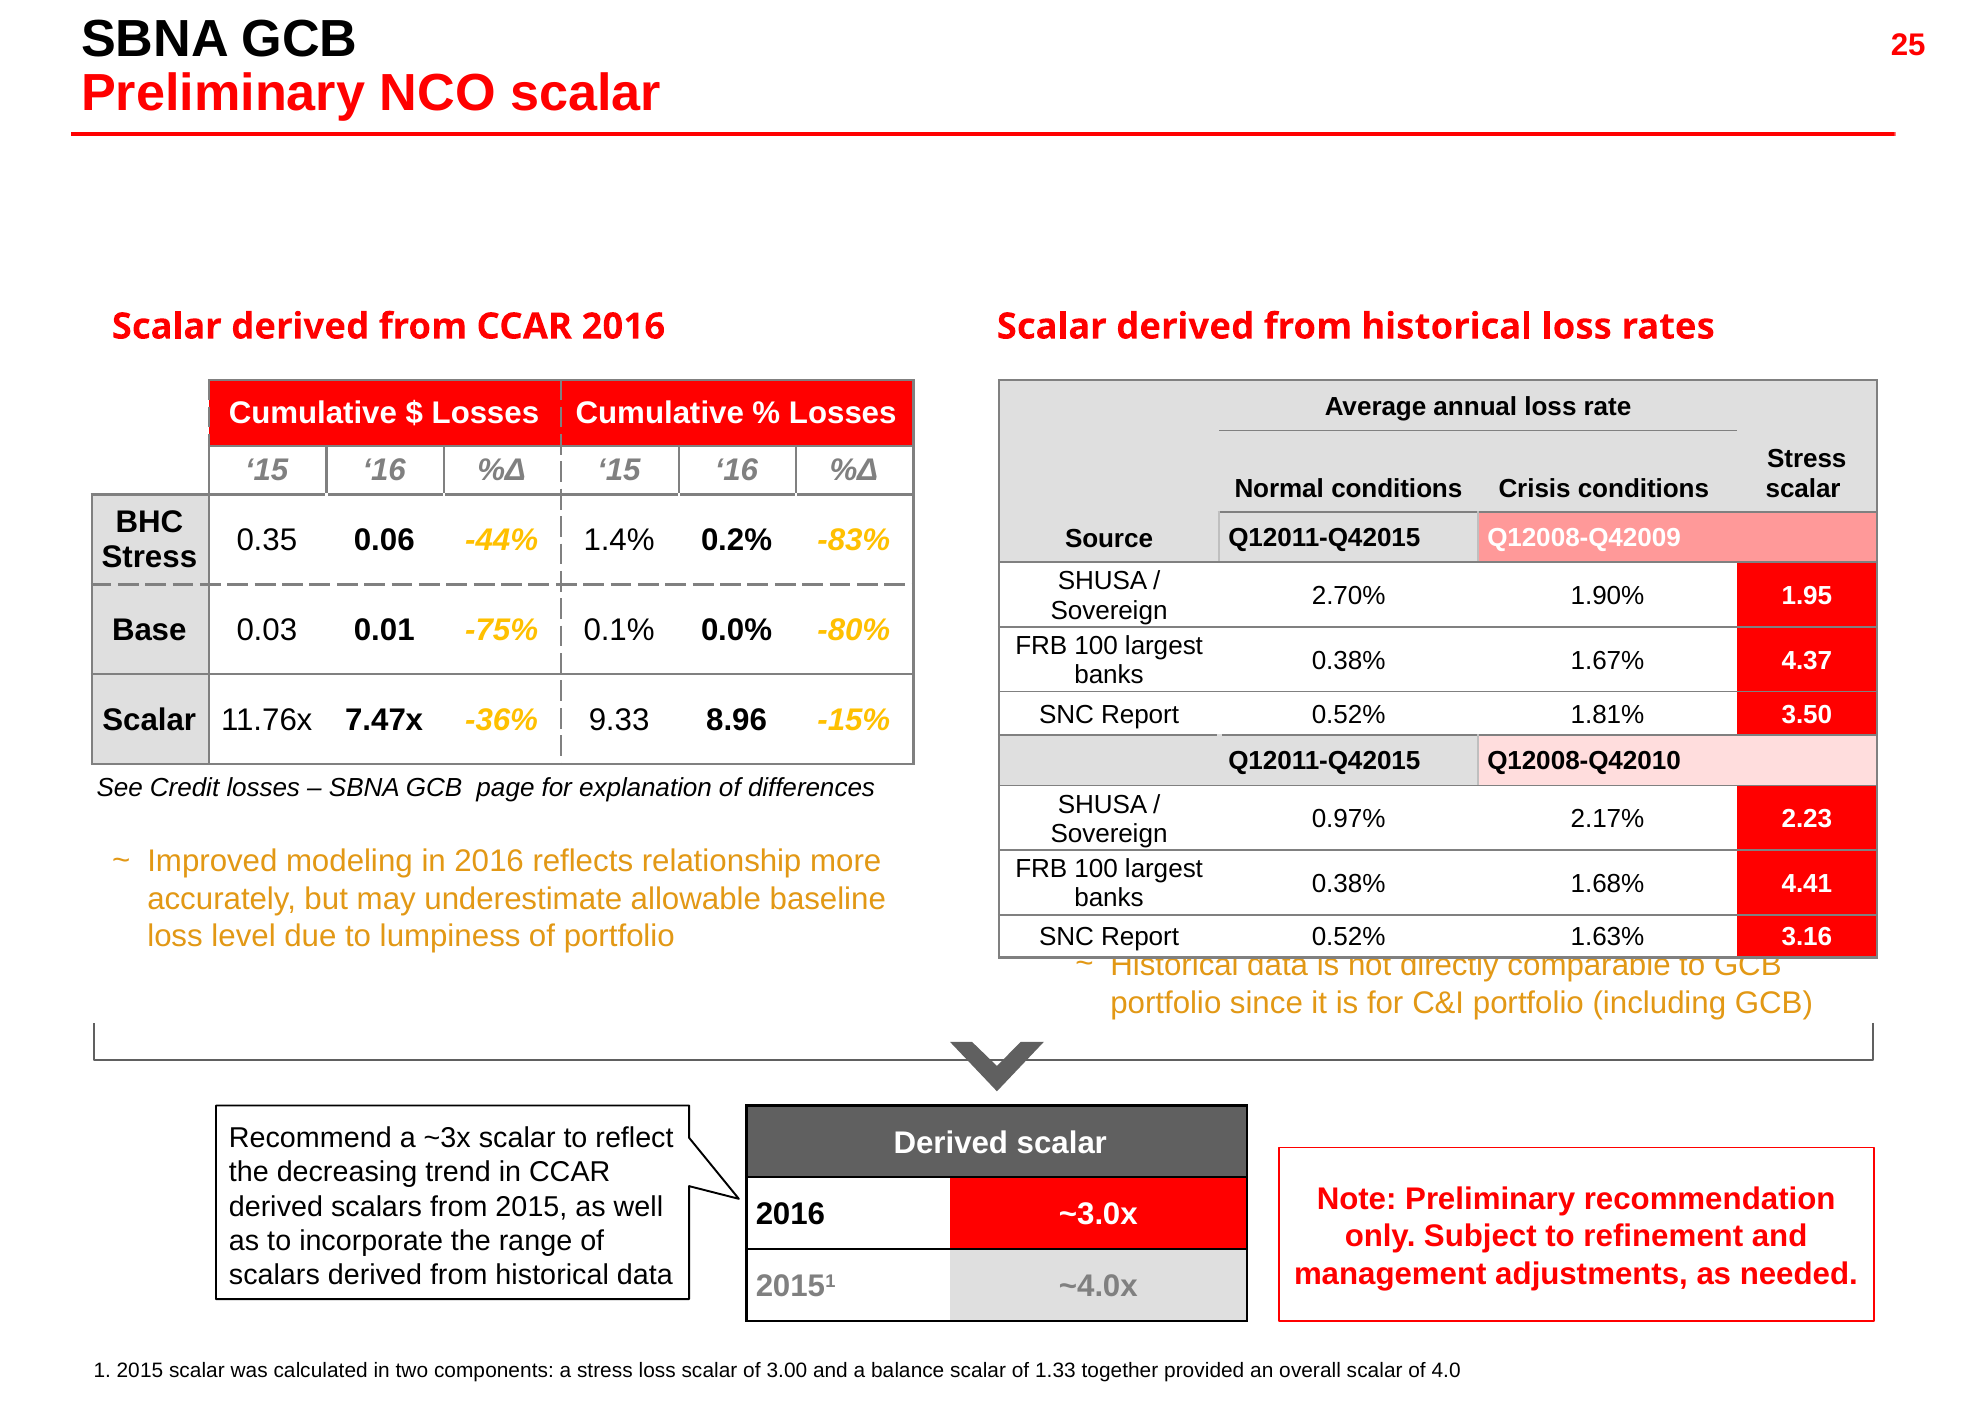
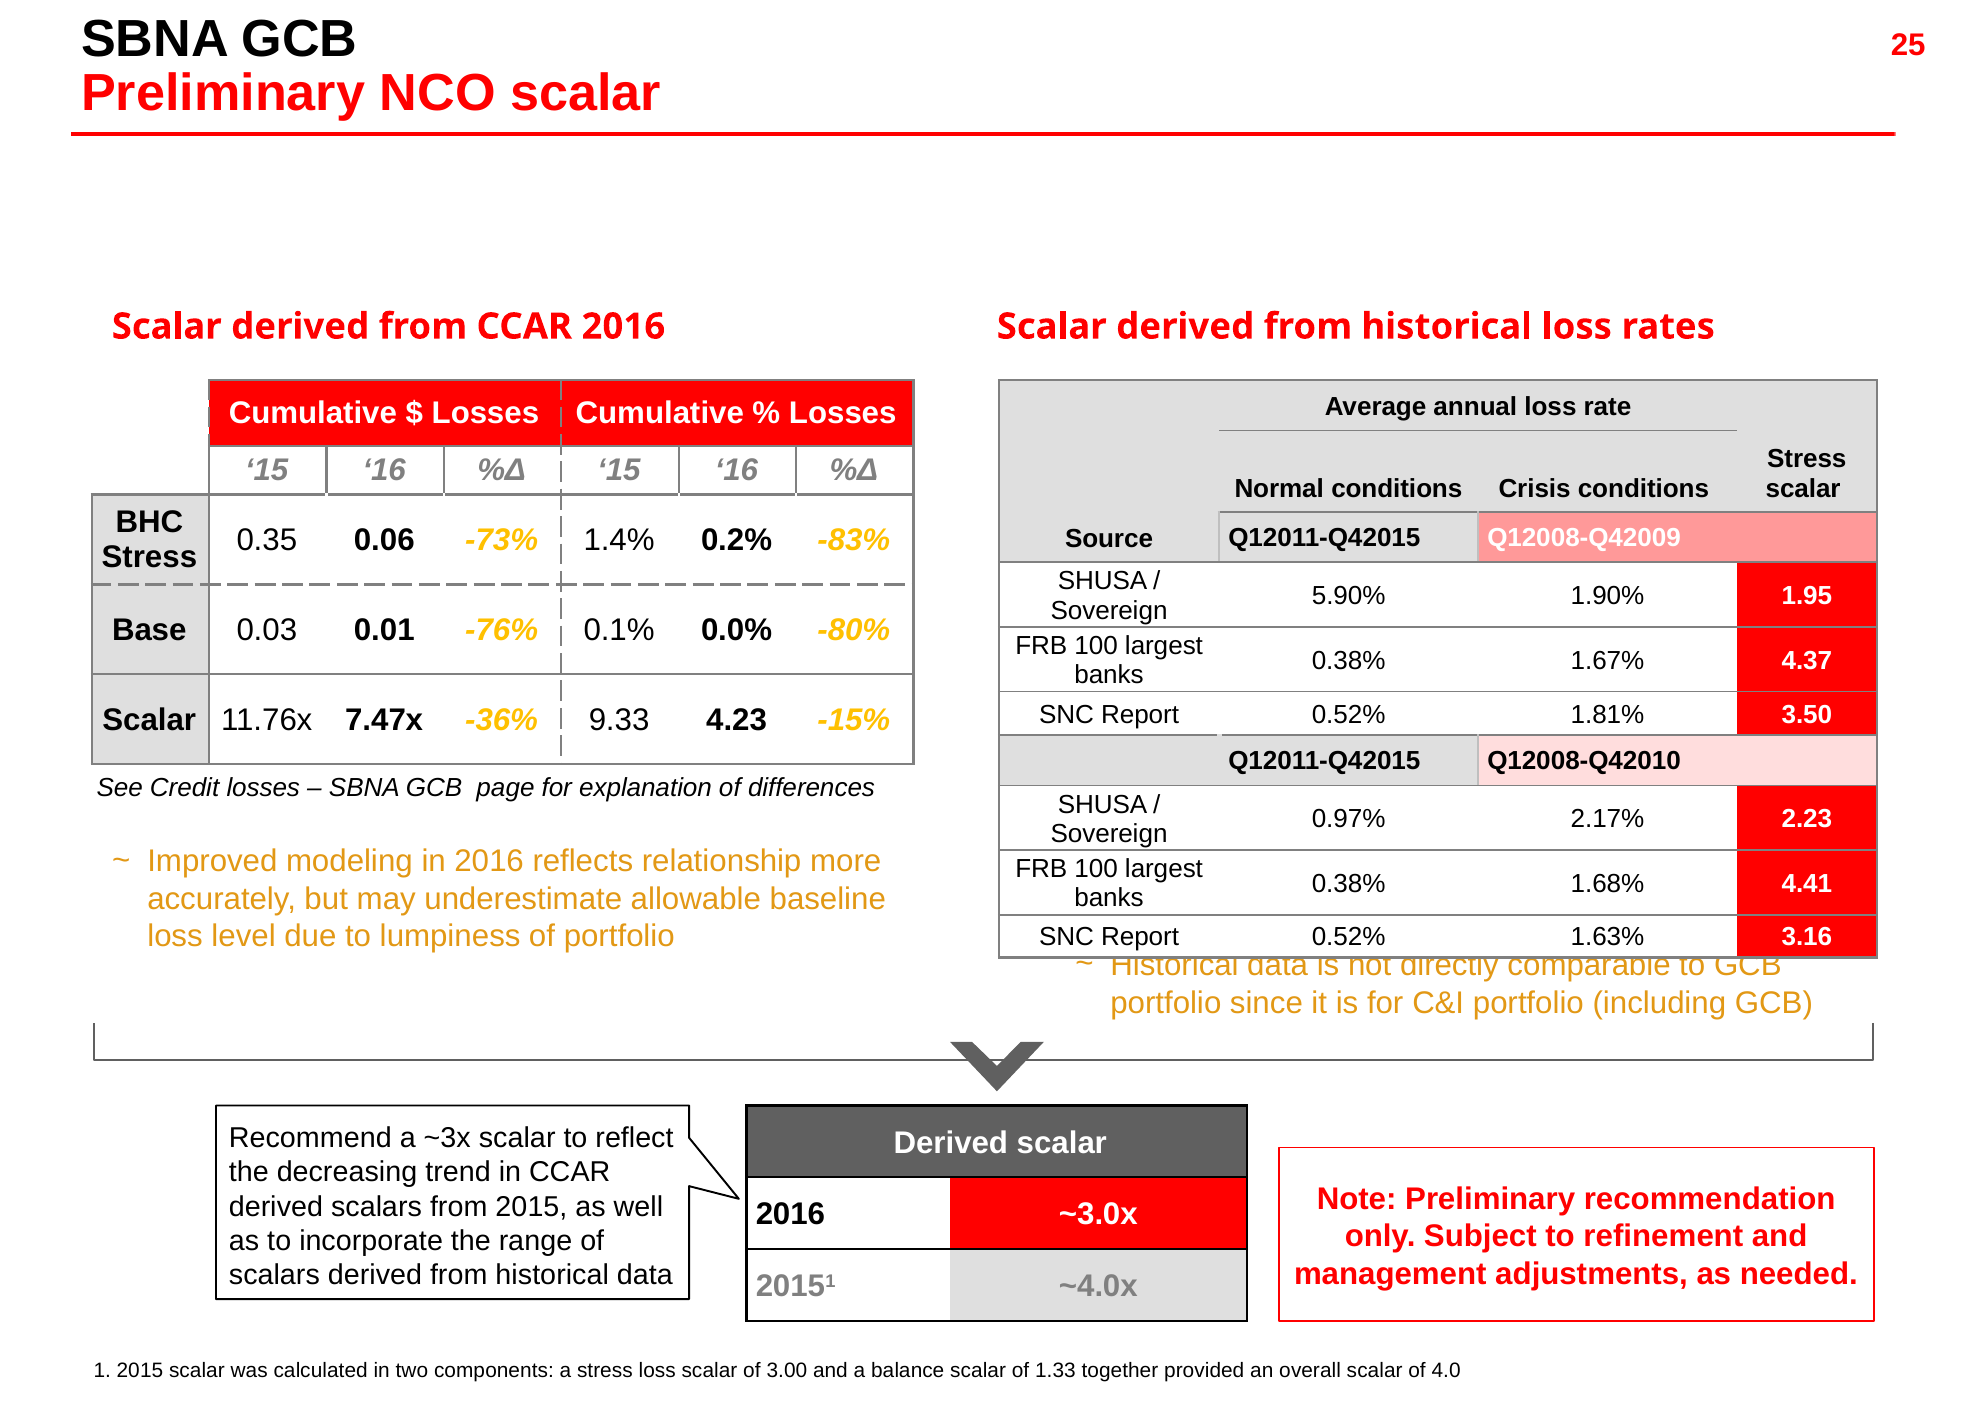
-44%: -44% -> -73% (502, 540)
2.70%: 2.70% -> 5.90% (1349, 596)
-75%: -75% -> -76% (502, 630)
8.96: 8.96 -> 4.23 (737, 720)
